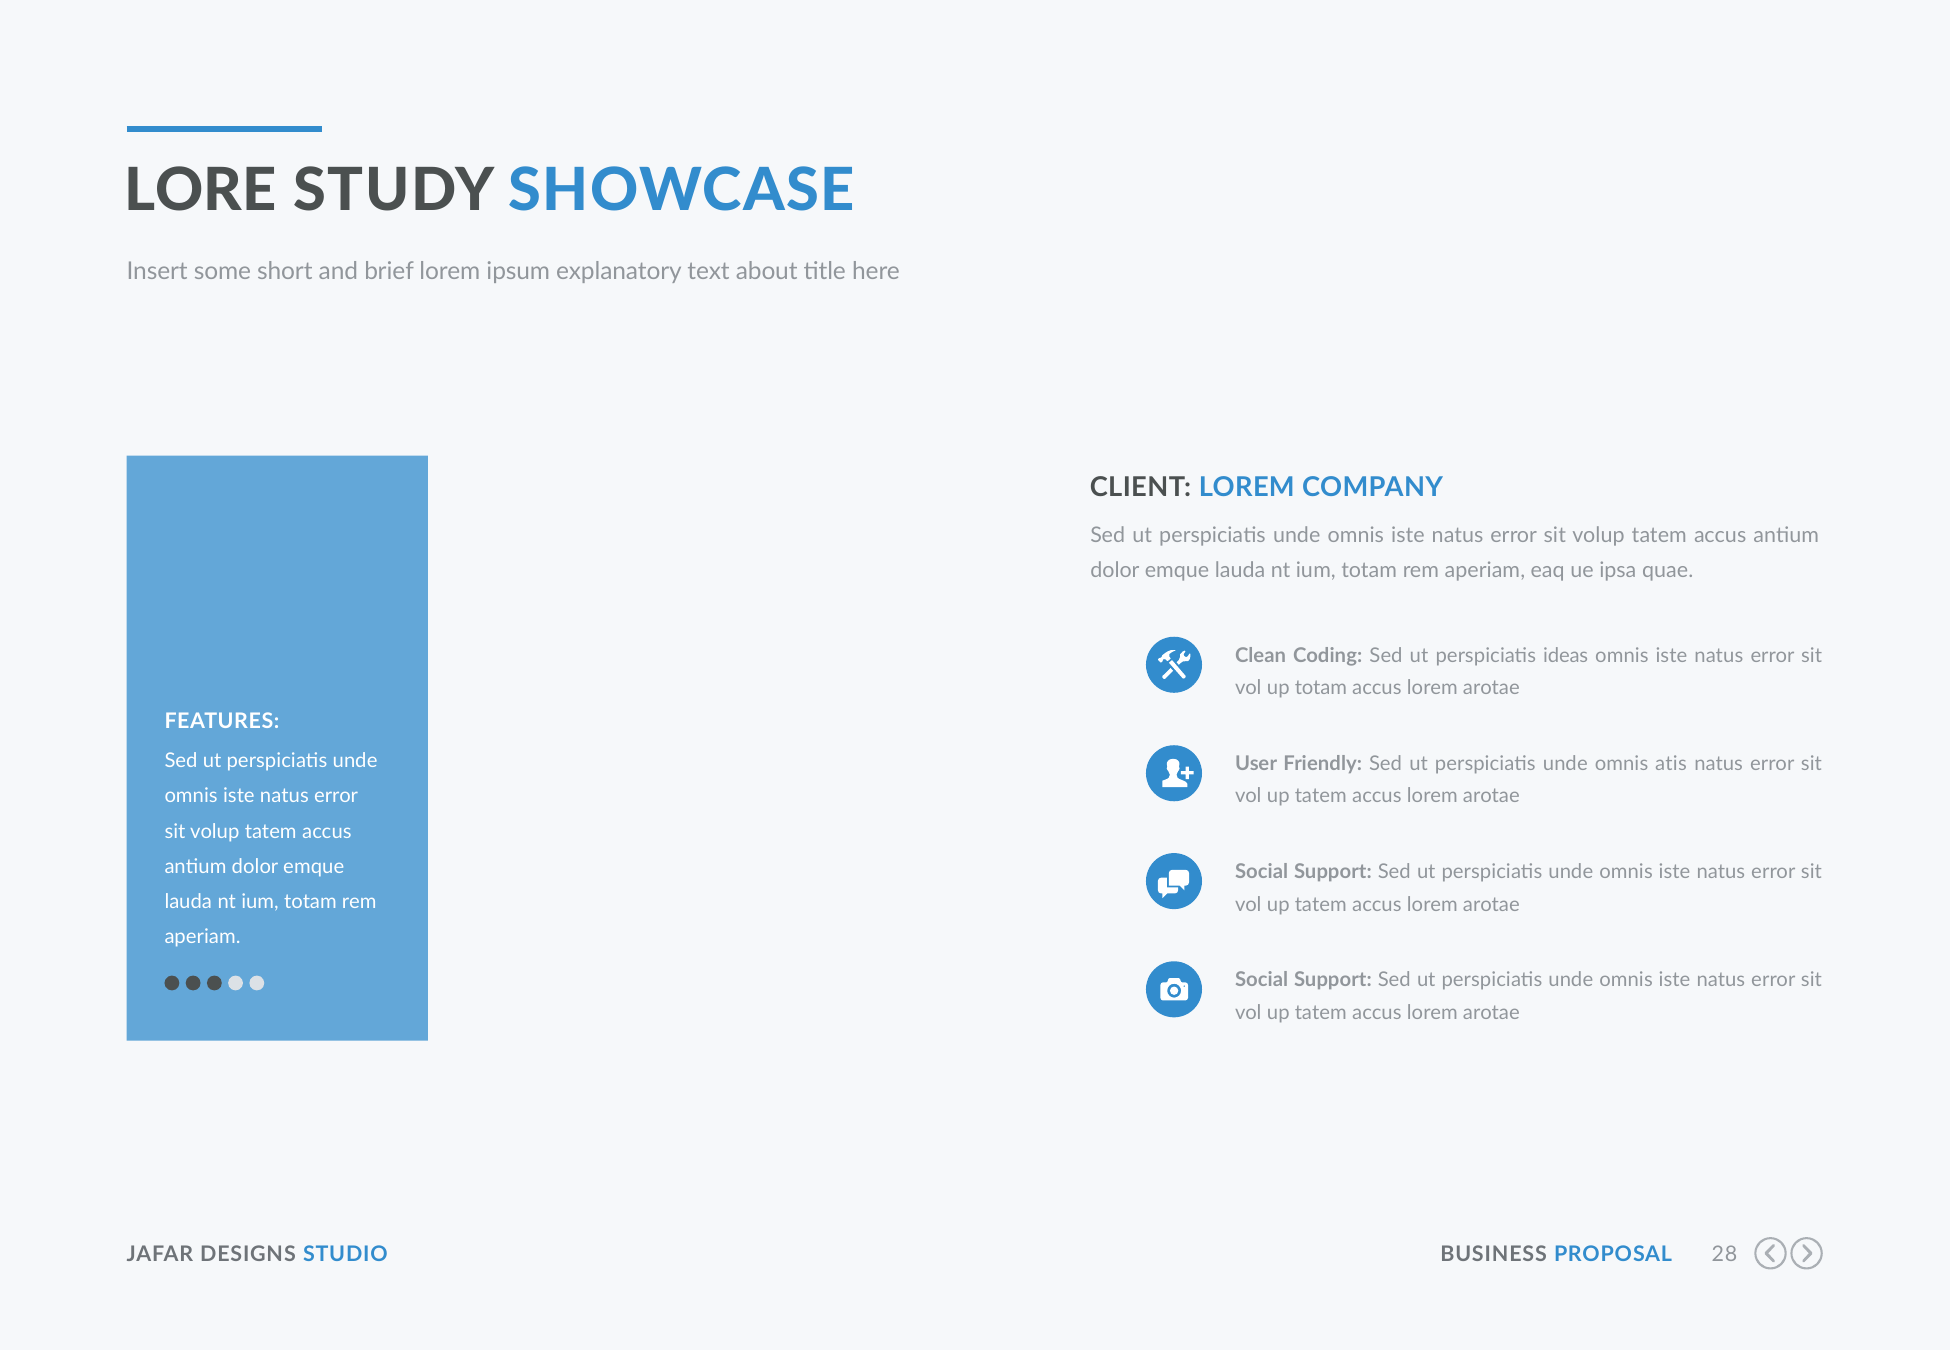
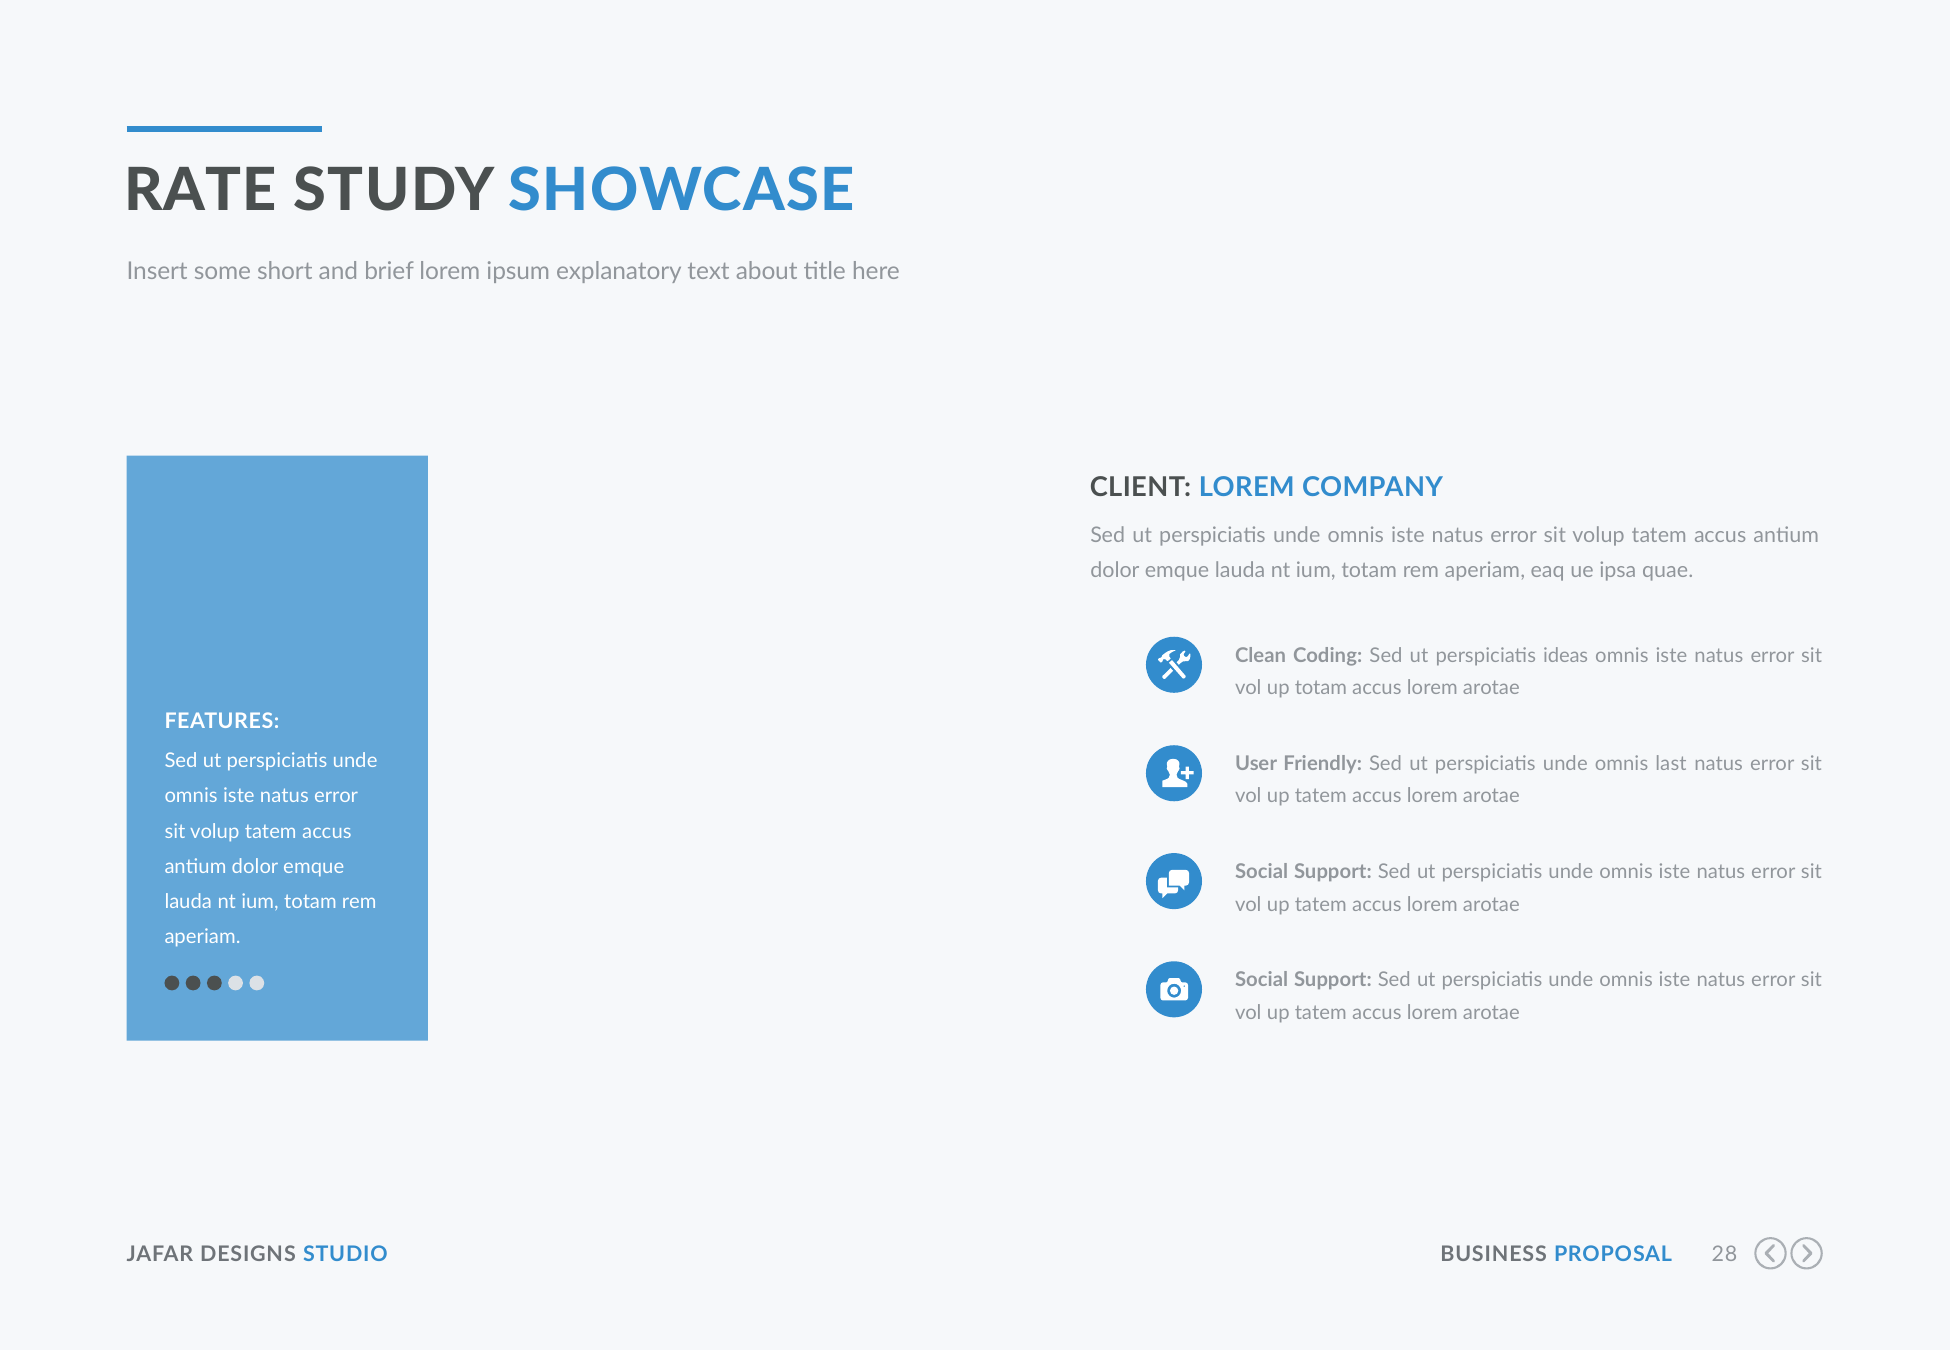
LORE: LORE -> RATE (200, 191)
atis: atis -> last (1671, 764)
